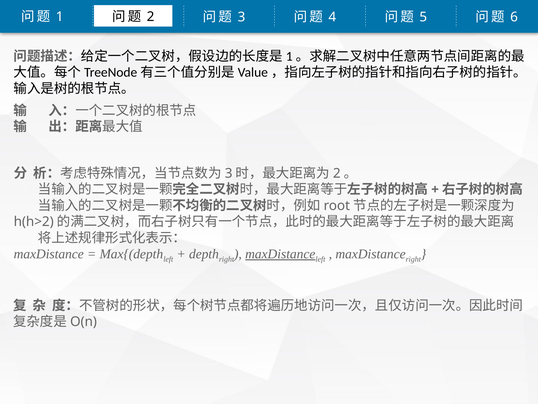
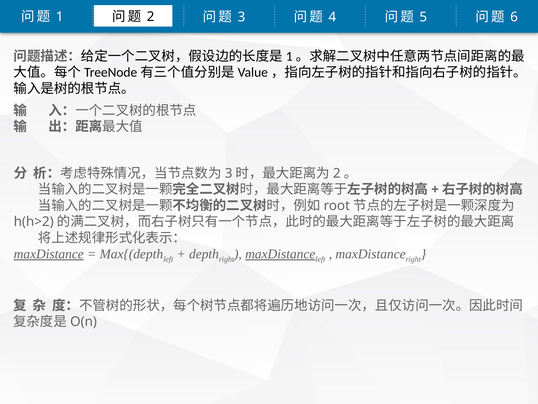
maxDistance underline: none -> present (49, 254)
